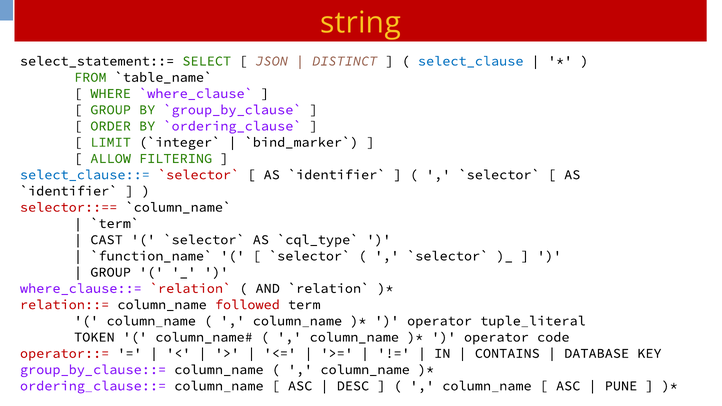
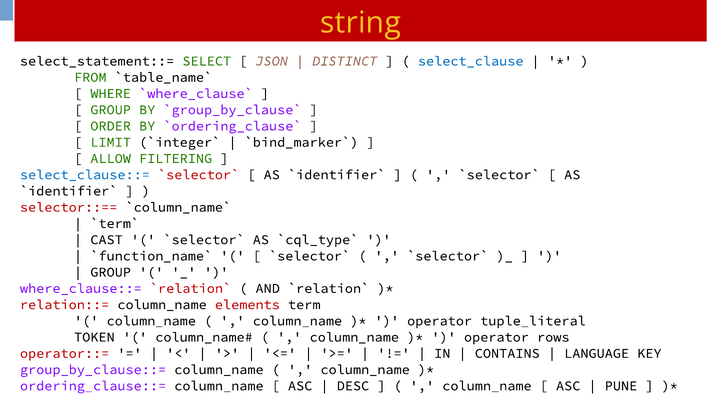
followed: followed -> elements (247, 305)
code: code -> rows (553, 337)
DATABASE: DATABASE -> LANGUAGE (597, 353)
